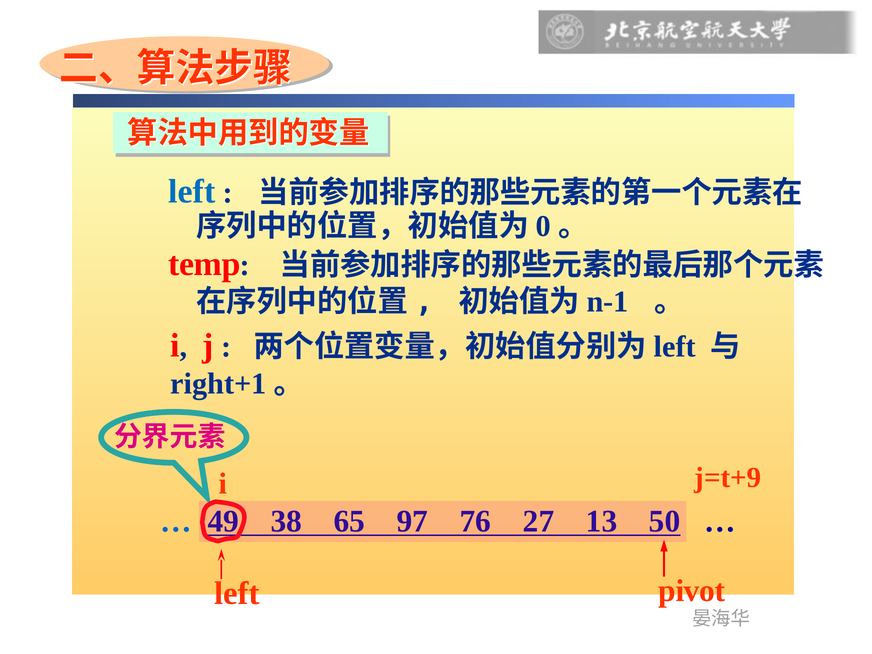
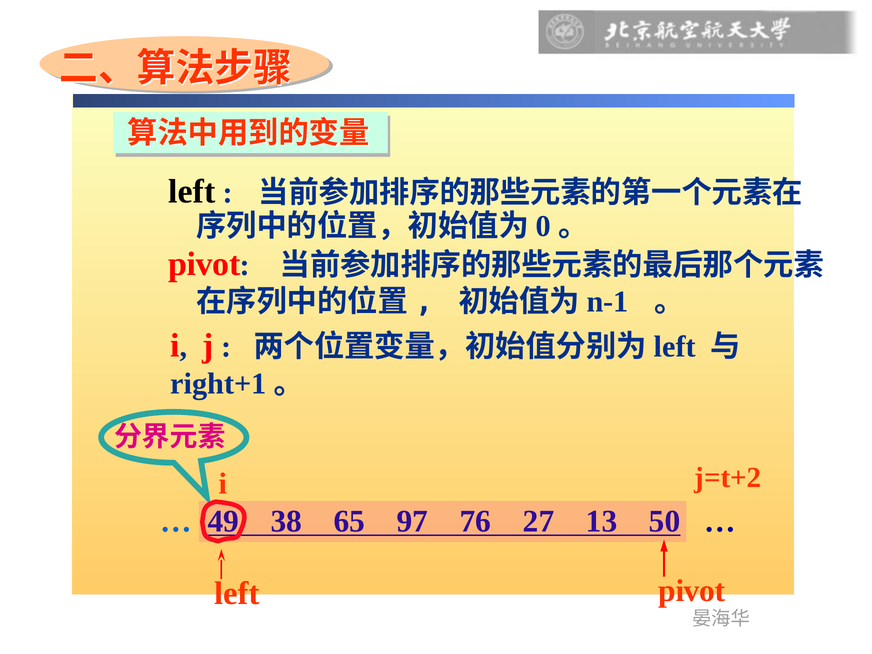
left colour: blue -> black (192, 192)
temp: temp -> pivot (204, 264)
j=t+9: j=t+9 -> j=t+2 (728, 478)
